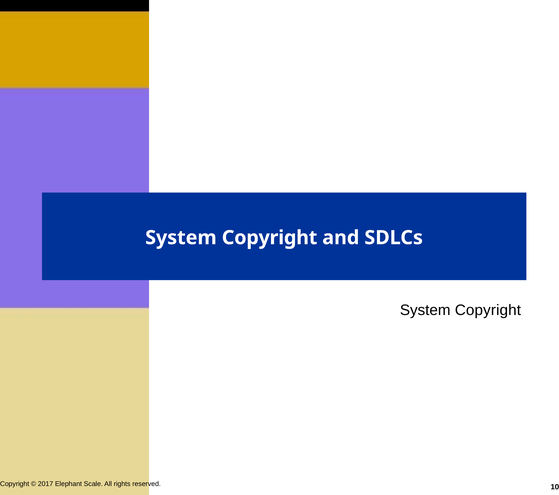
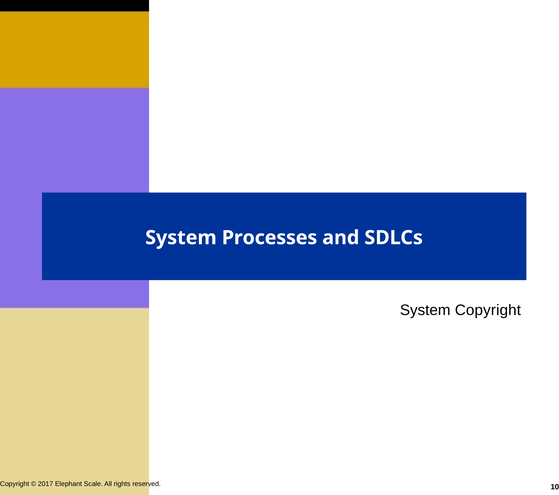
Copyright: Copyright -> Processes (270, 238)
